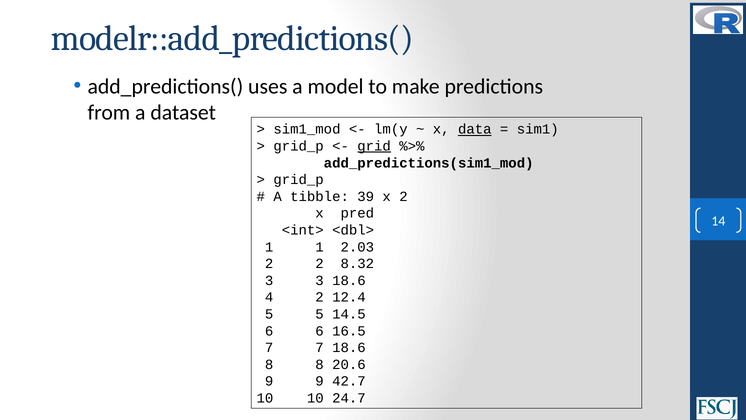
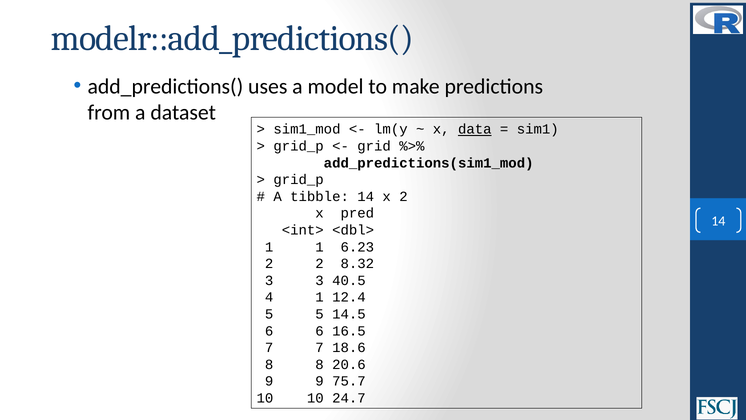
grid underline: present -> none (374, 146)
tibble 39: 39 -> 14 (366, 196)
2.03: 2.03 -> 6.23 (357, 247)
3 18.6: 18.6 -> 40.5 (349, 280)
4 2: 2 -> 1 (320, 297)
42.7: 42.7 -> 75.7 (349, 381)
